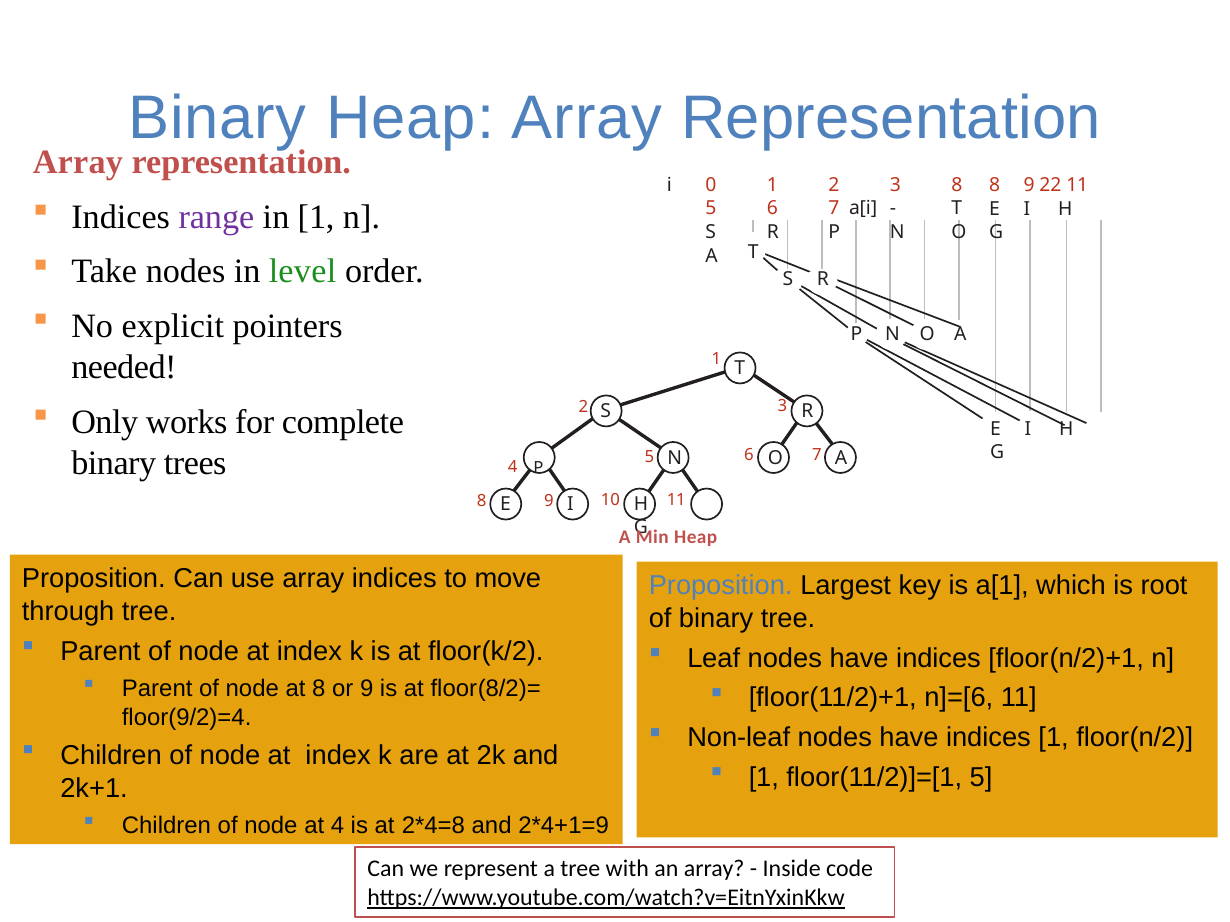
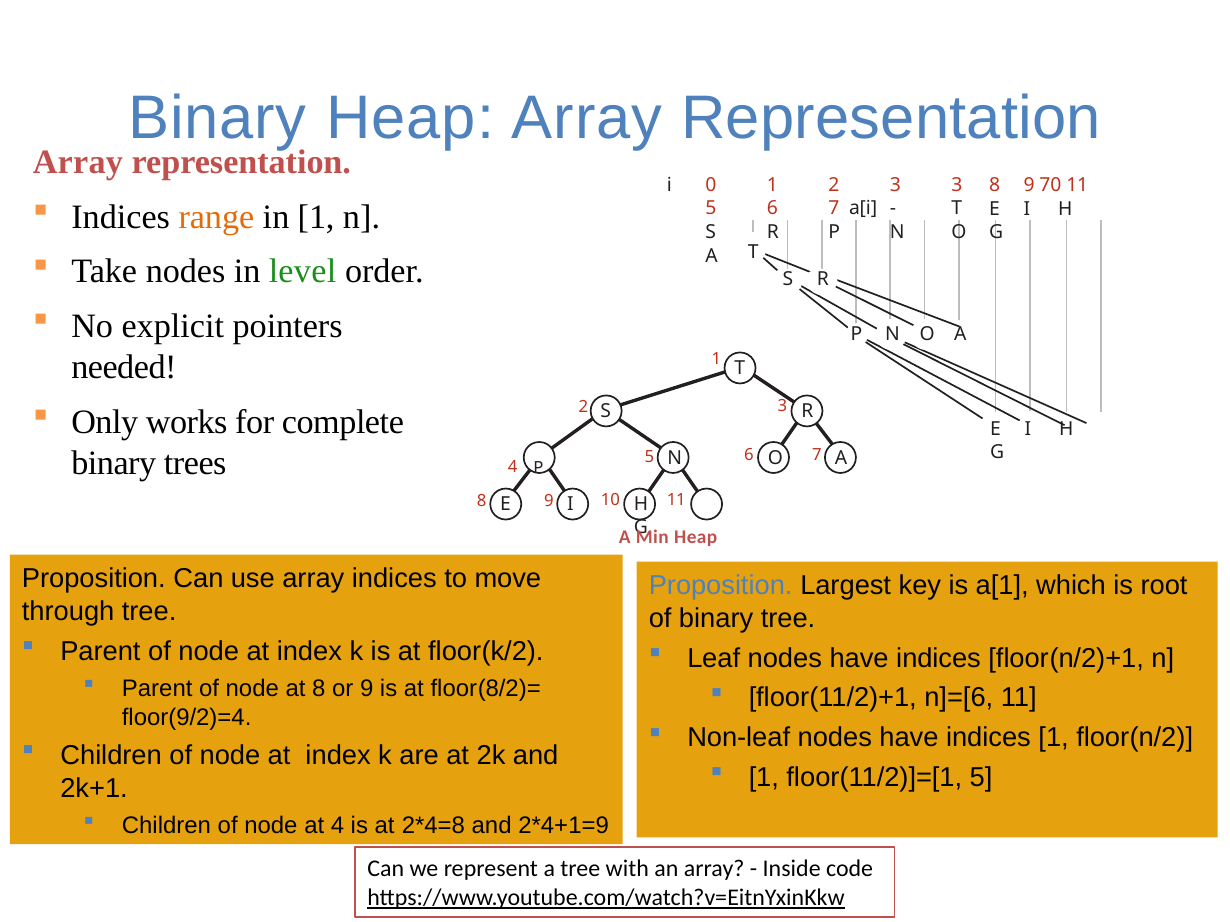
3 8: 8 -> 3 (957, 185)
22: 22 -> 70 (1050, 185)
range colour: purple -> orange (216, 217)
